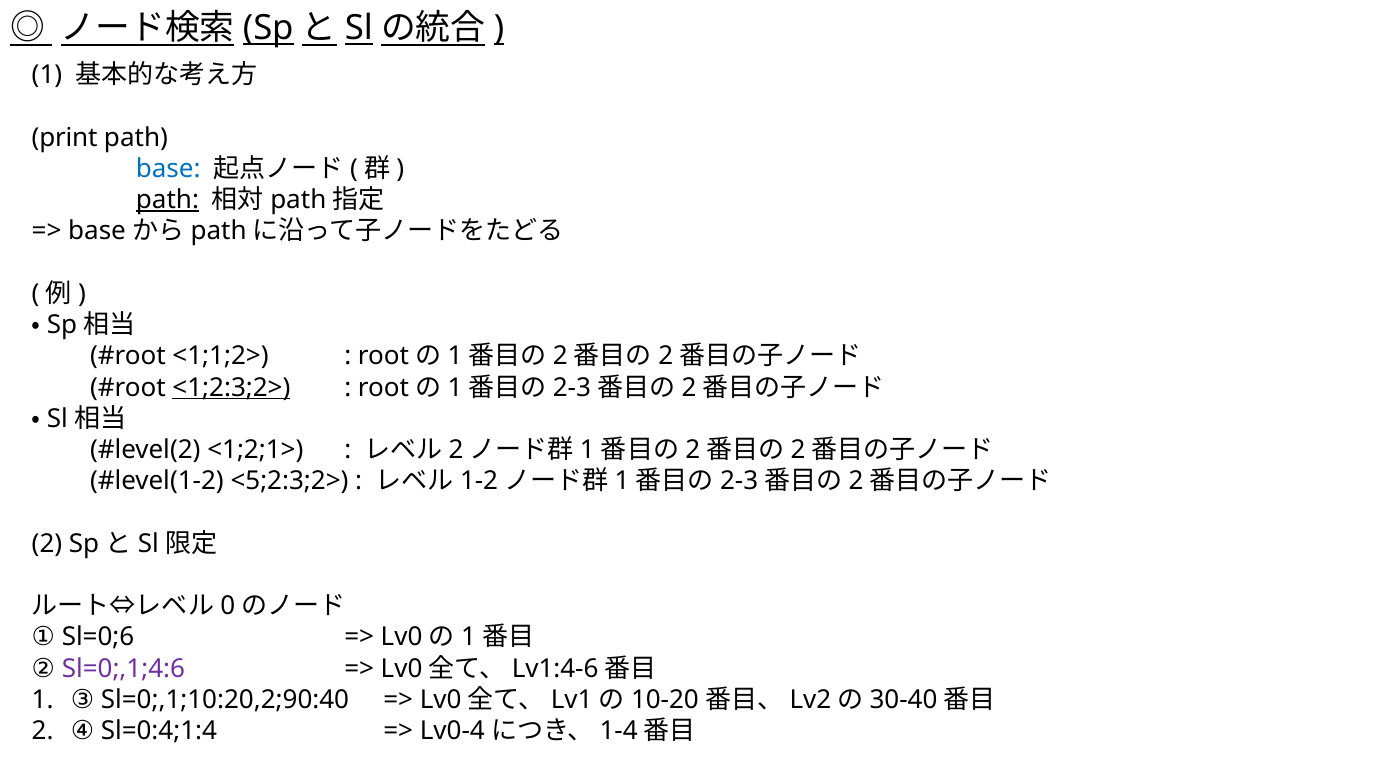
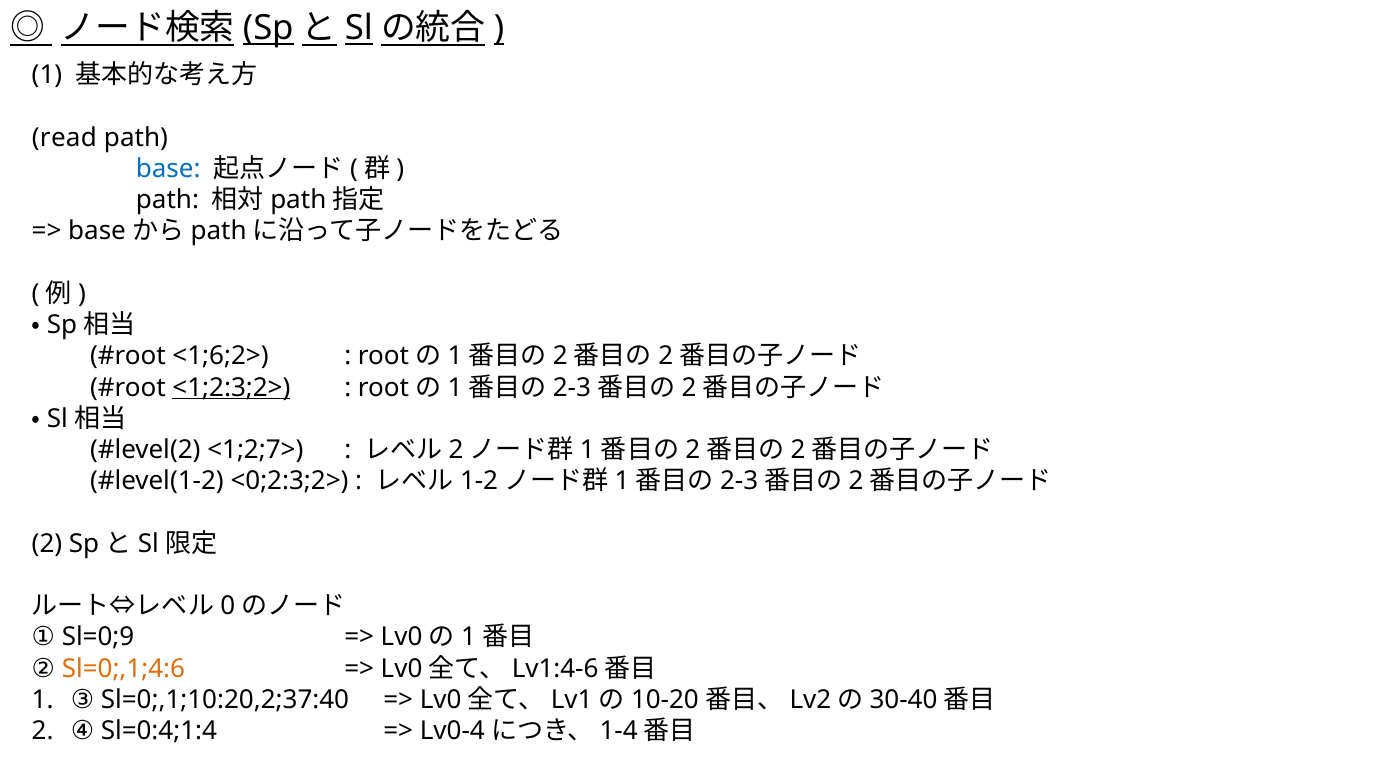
print: print -> read (64, 138)
path underline: present -> none (167, 200)
<1;1;2>: <1;1;2> -> <1;6;2> (221, 356)
<1;2;1>: <1;2;1> -> <1;2;7> (255, 450)
<5;2:3;2>: <5;2:3;2> -> <0;2:3;2> (289, 481)
Sl=0;6: Sl=0;6 -> Sl=0;9 (98, 638)
Sl=0;,1;4:6 colour: purple -> orange (123, 669)
Sl=0;,1;10:20,2;90:40: Sl=0;,1;10:20,2;90:40 -> Sl=0;,1;10:20,2;37:40 (225, 700)
